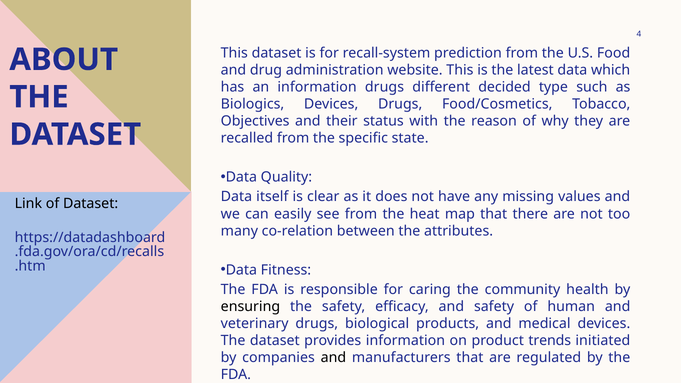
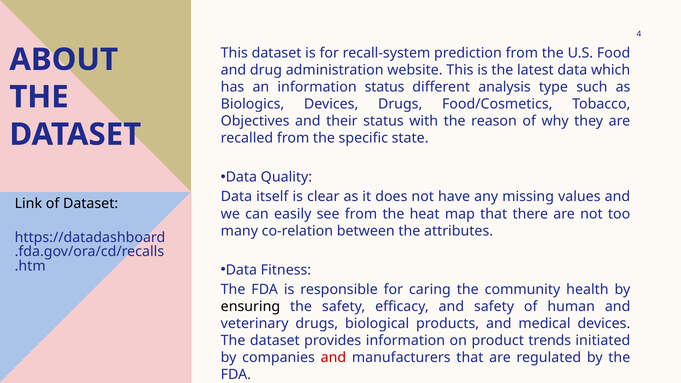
information drugs: drugs -> status (385, 87)
decided: decided -> analysis (504, 87)
and colour: black -> red (333, 358)
